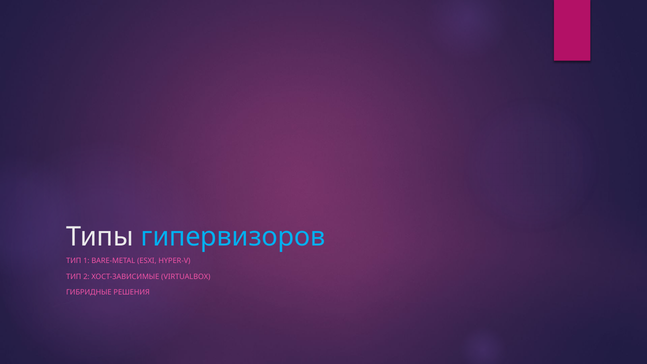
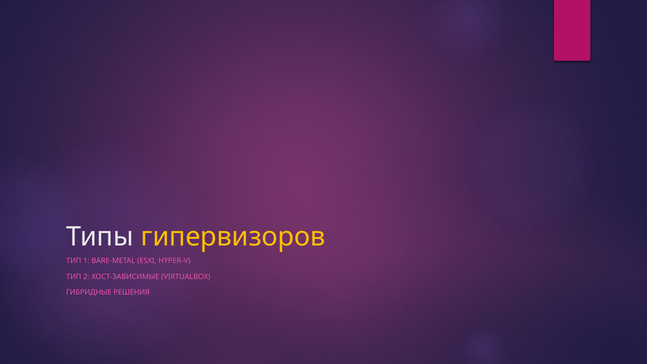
гипервизоров colour: light blue -> yellow (233, 237)
